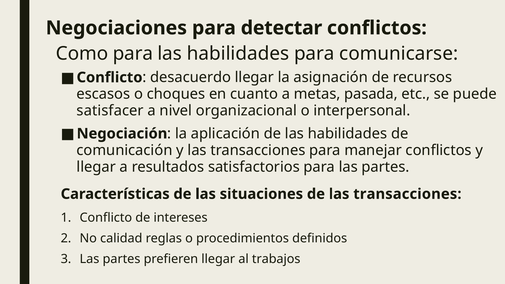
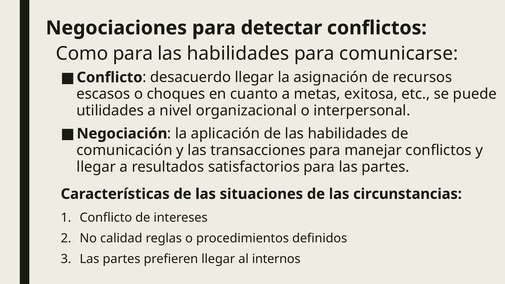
pasada: pasada -> exitosa (371, 94)
satisfacer: satisfacer -> utilidades (110, 111)
de las transacciones: transacciones -> circunstancias (408, 194)
trabajos: trabajos -> internos (276, 259)
